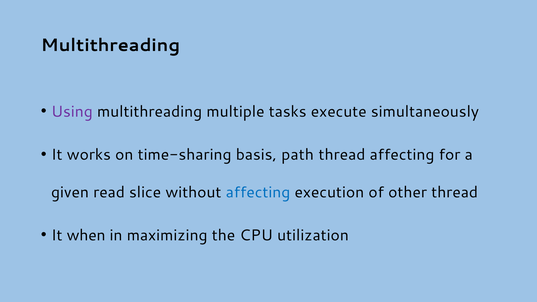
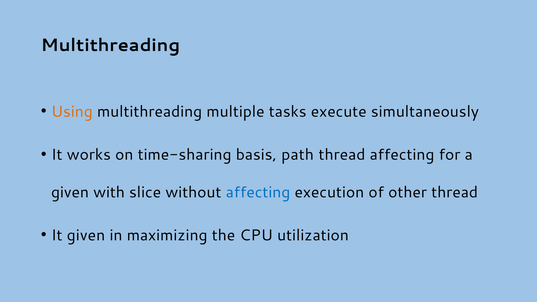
Using colour: purple -> orange (72, 112)
read: read -> with (109, 192)
It when: when -> given (86, 235)
